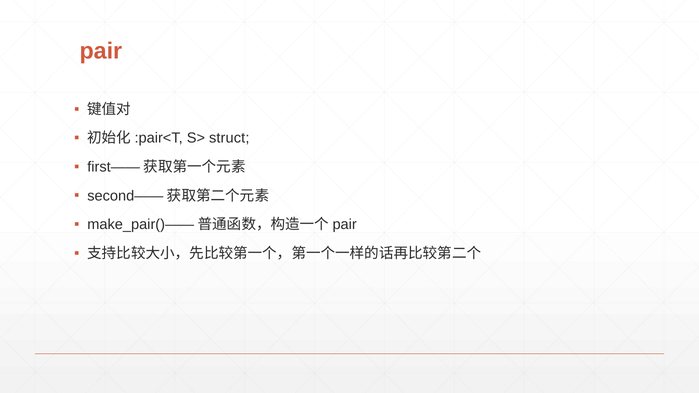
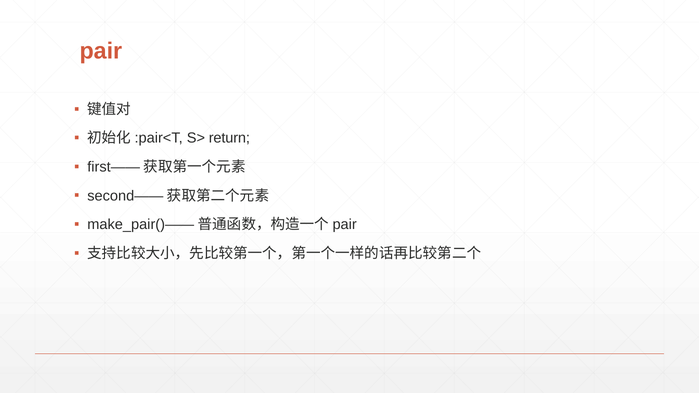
struct: struct -> return (229, 138)
